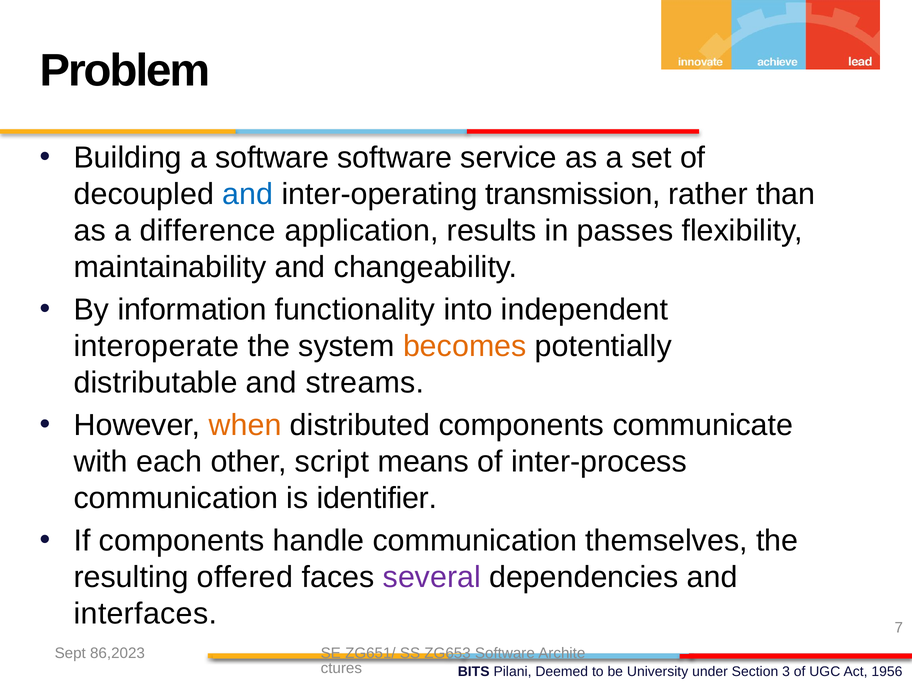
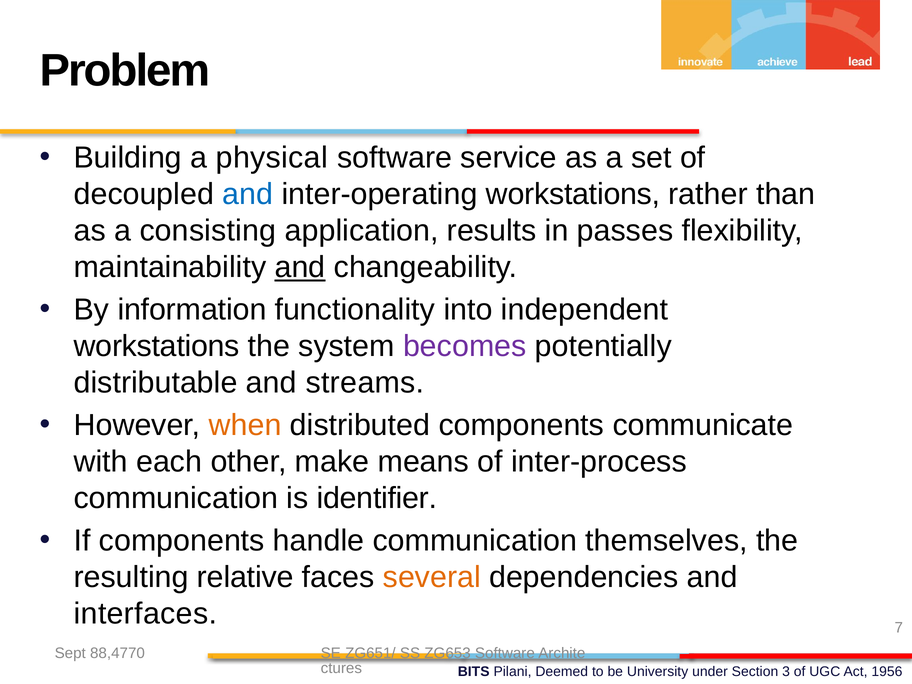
a software: software -> physical (272, 158)
inter-operating transmission: transmission -> workstations (573, 194)
difference: difference -> consisting (208, 231)
and underline: none -> present (300, 267)
interoperate: interoperate -> workstations (157, 346)
becomes colour: orange -> purple (465, 346)
script: script -> make (332, 462)
offered: offered -> relative (245, 577)
several colour: purple -> orange (432, 577)
86,2023: 86,2023 -> 88,4770 (117, 653)
